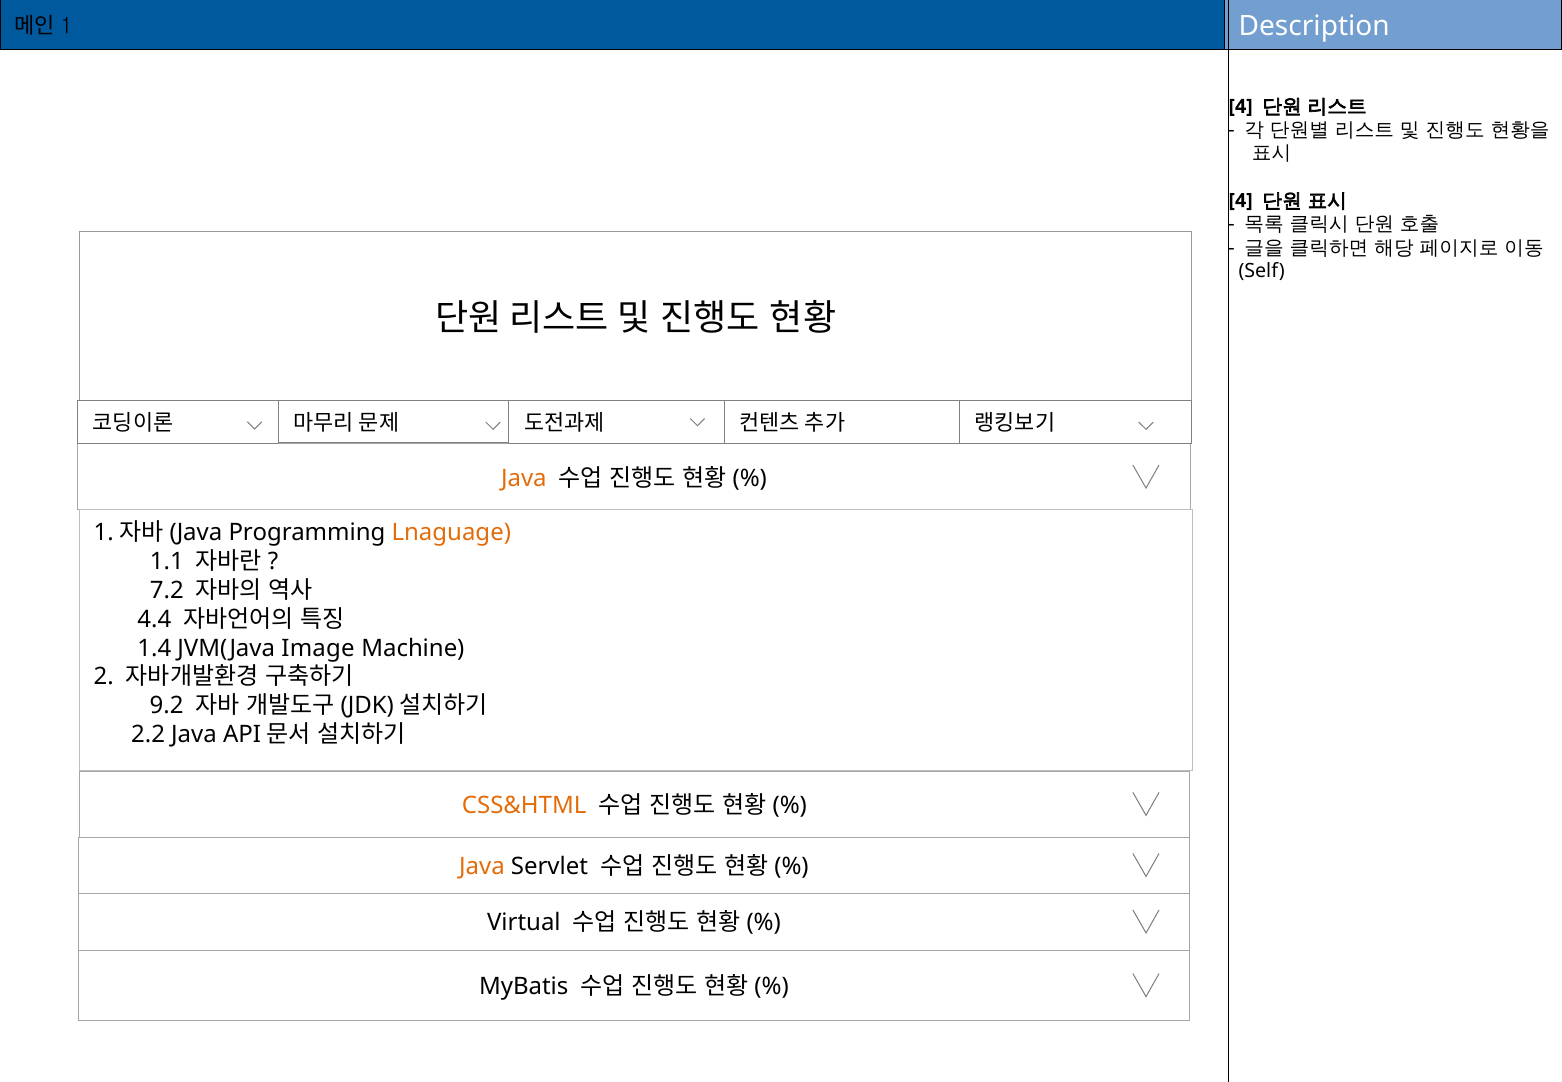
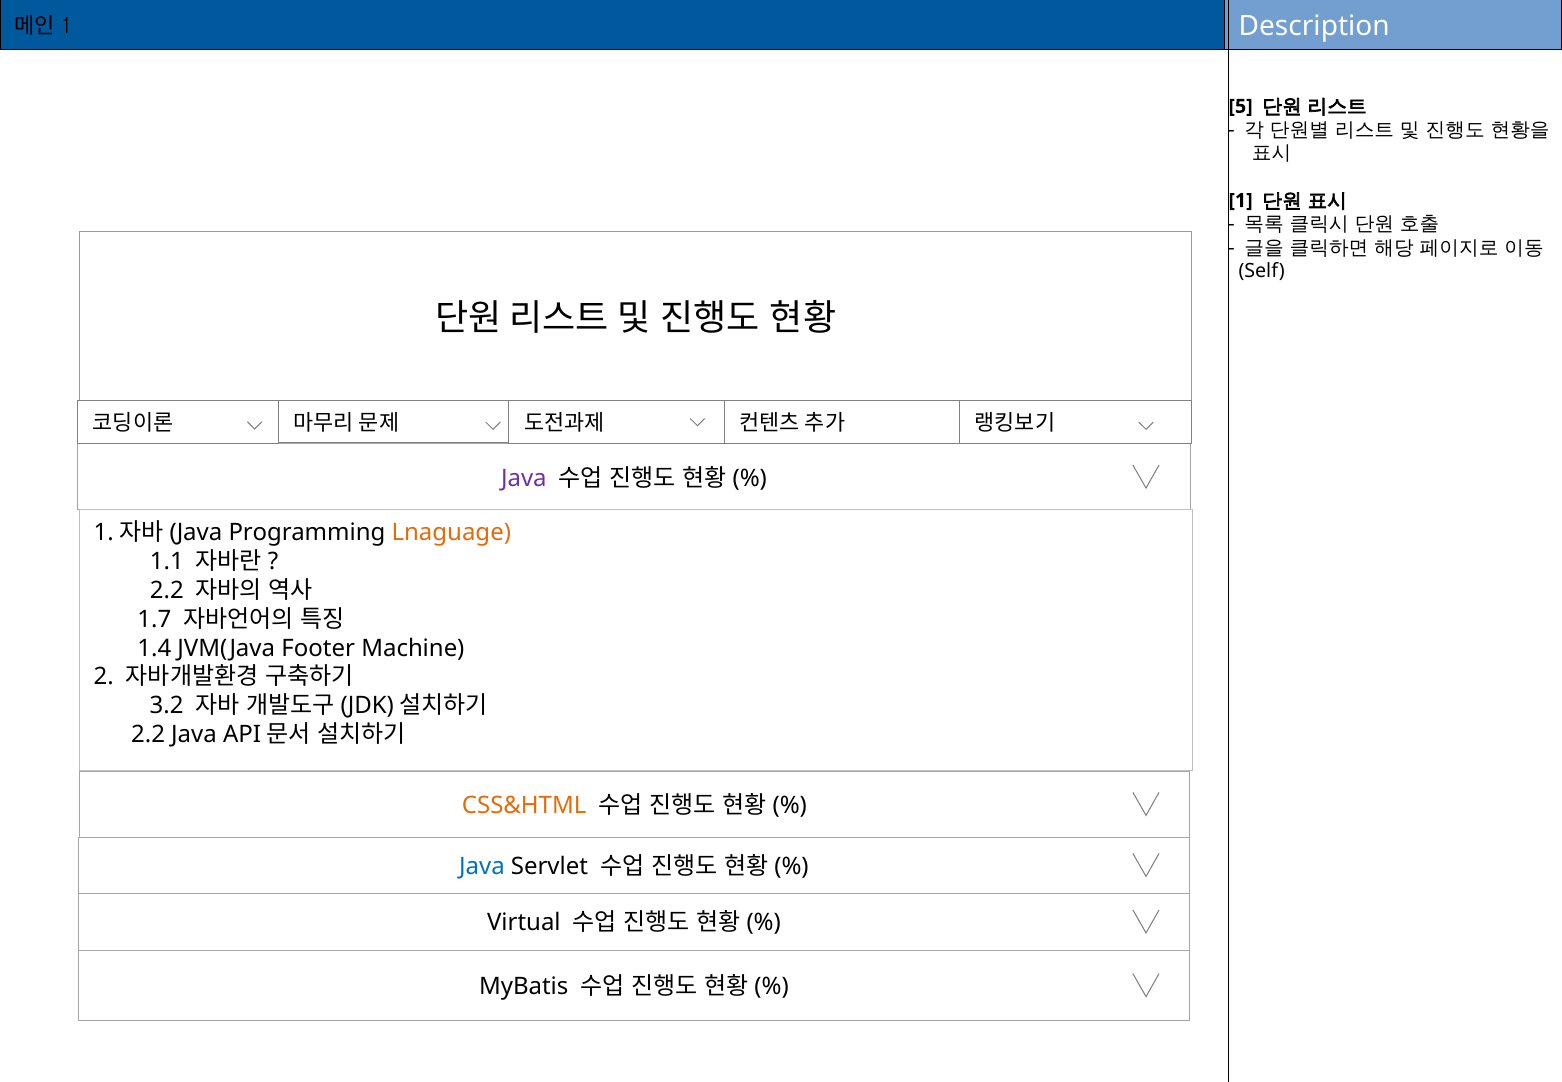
4: 4 -> 5 (1241, 106)
4: 4 -> 1 (1241, 200)
Java colour: orange -> purple (524, 478)
7.2: 7.2 -> 2.2 (167, 590)
4.4: 4.4 -> 1.7 (154, 619)
Image: Image -> Footer (318, 648)
9.2: 9.2 -> 3.2 (167, 705)
Java colour: orange -> blue (482, 866)
